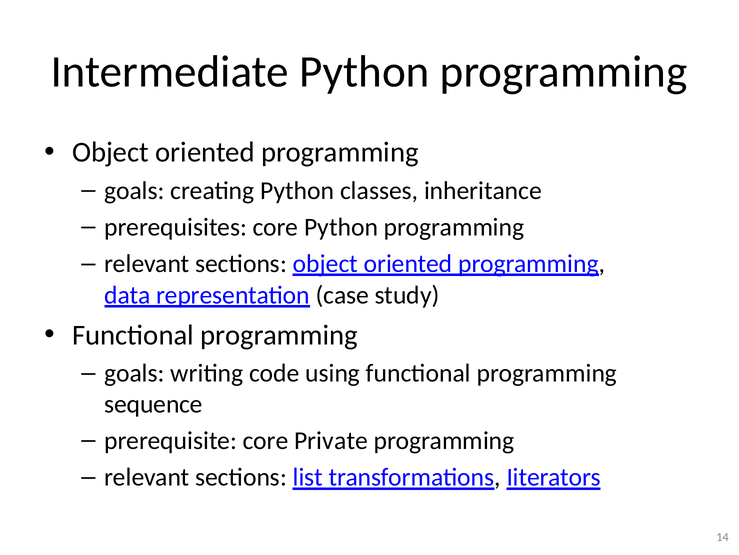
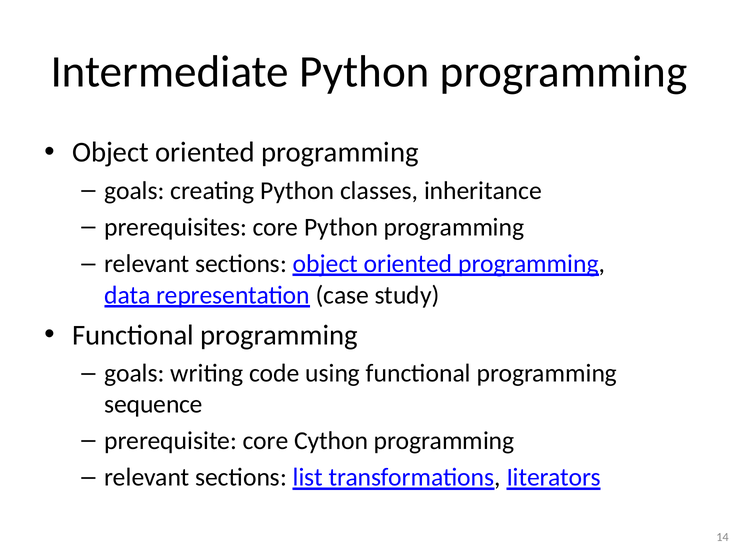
Private: Private -> Cython (331, 440)
